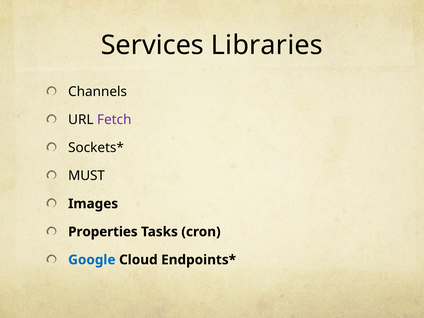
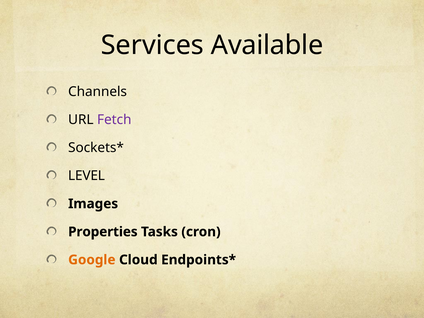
Libraries: Libraries -> Available (267, 45)
MUST: MUST -> LEVEL (86, 176)
Google colour: blue -> orange (92, 260)
